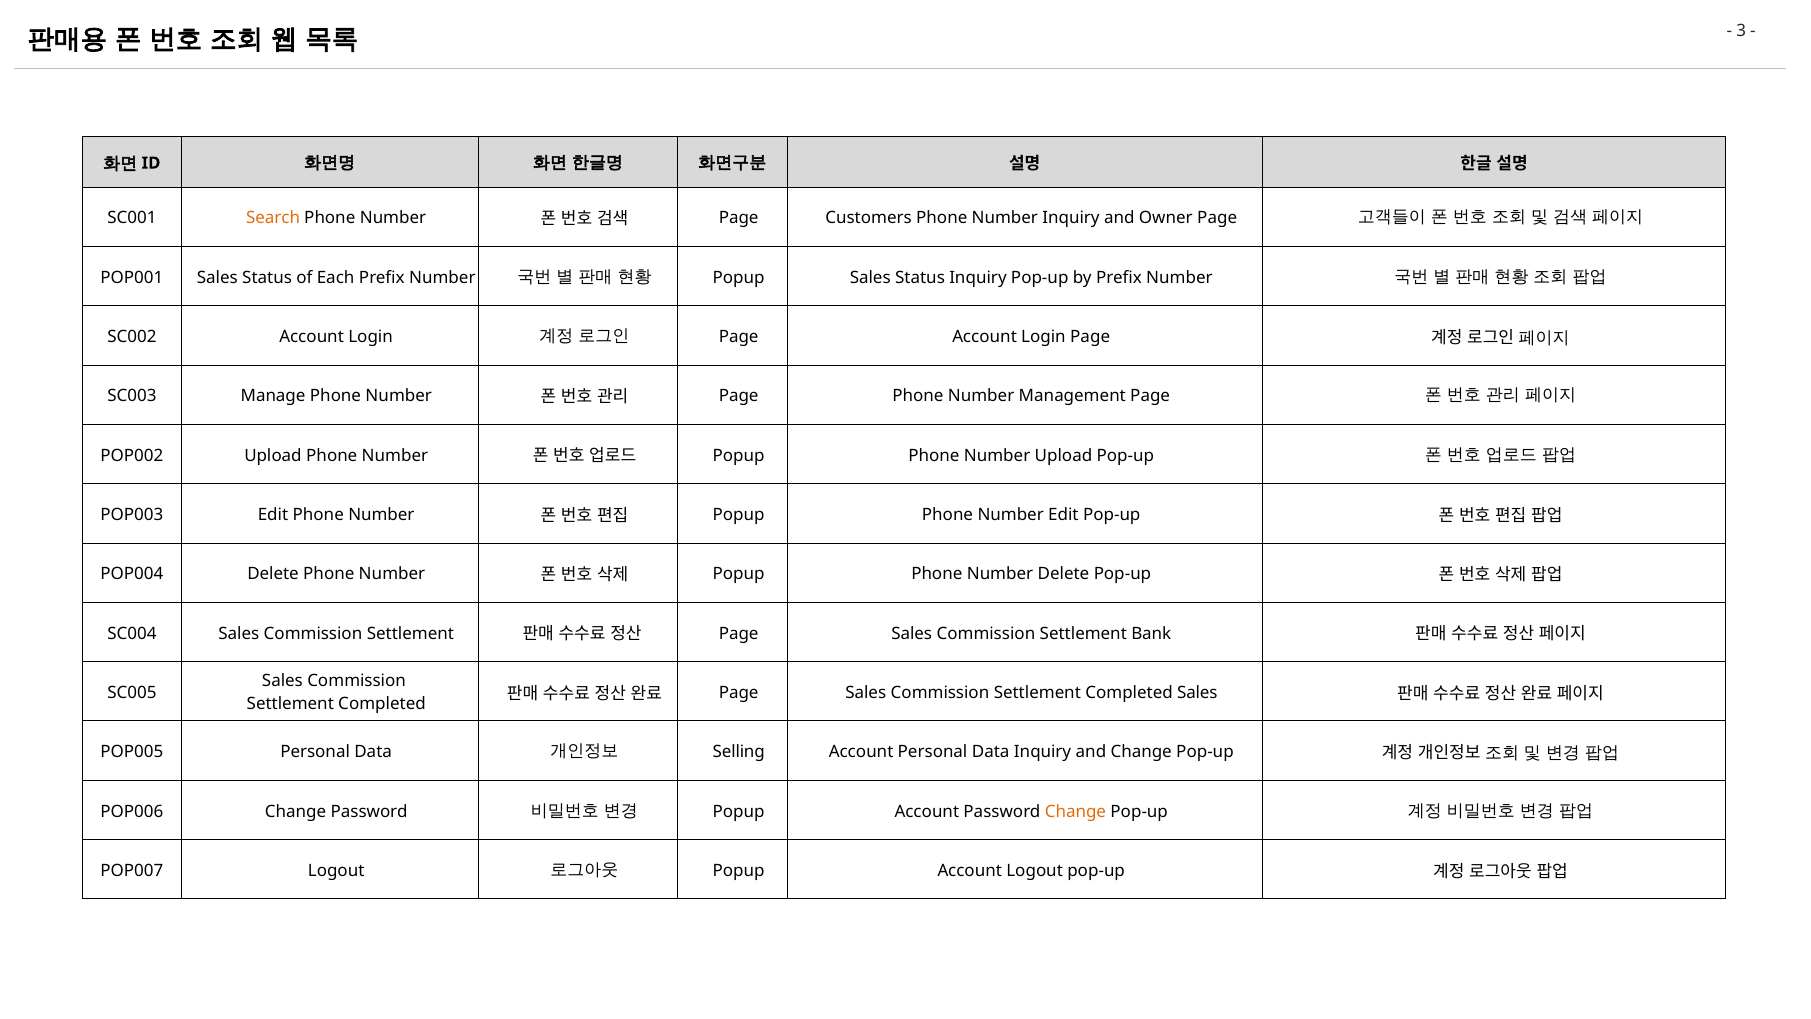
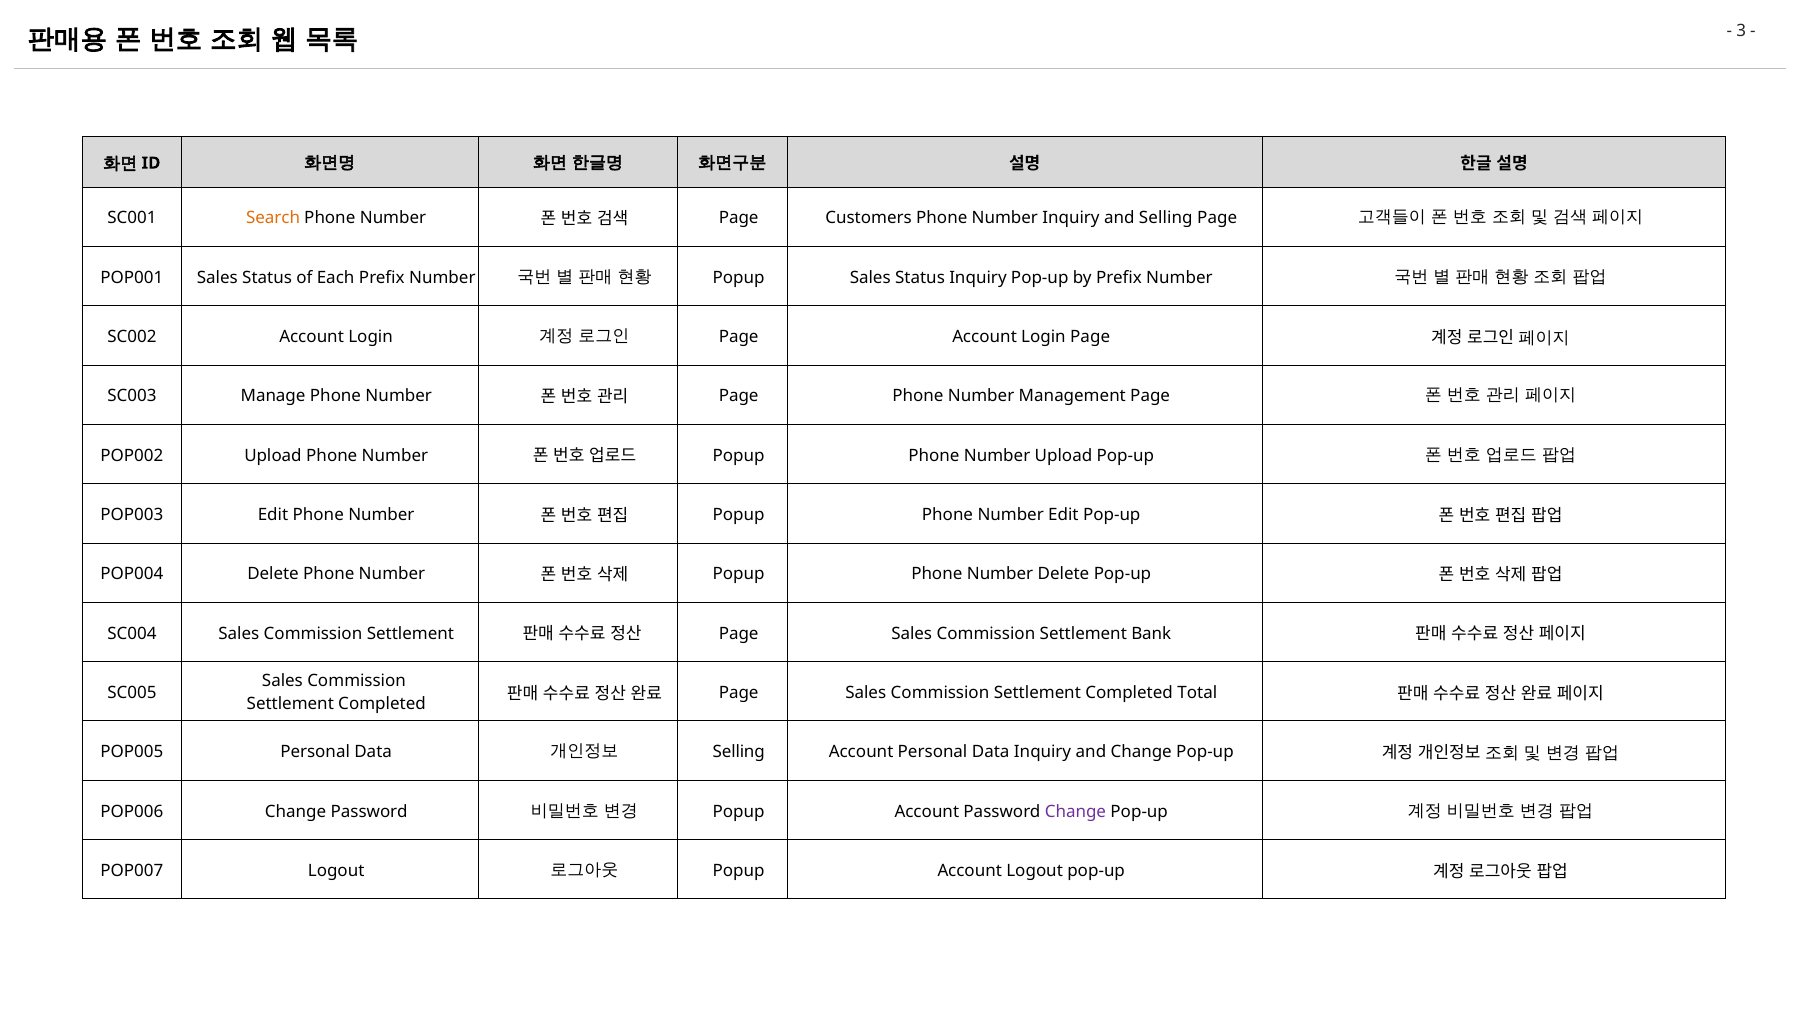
and Owner: Owner -> Selling (1166, 218)
Completed Sales: Sales -> Total (1197, 693)
Change colour: orange -> purple (1075, 811)
